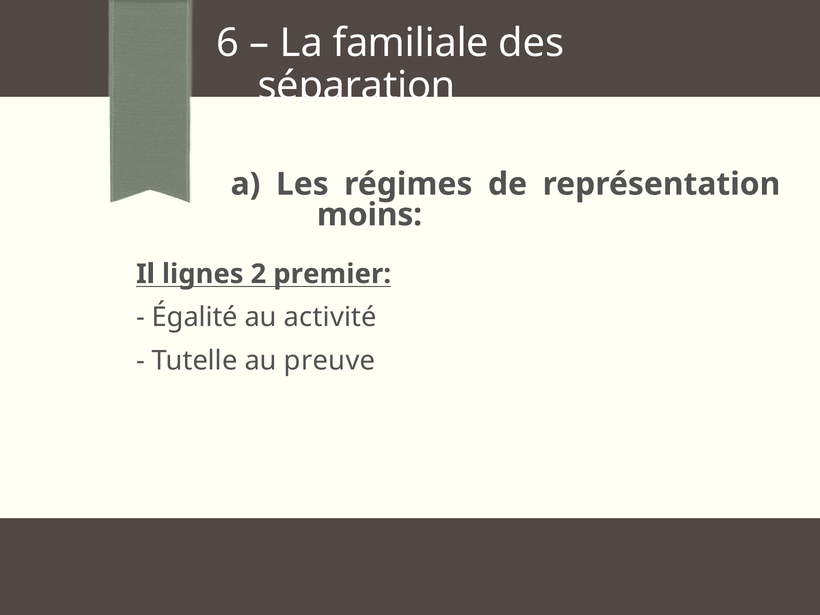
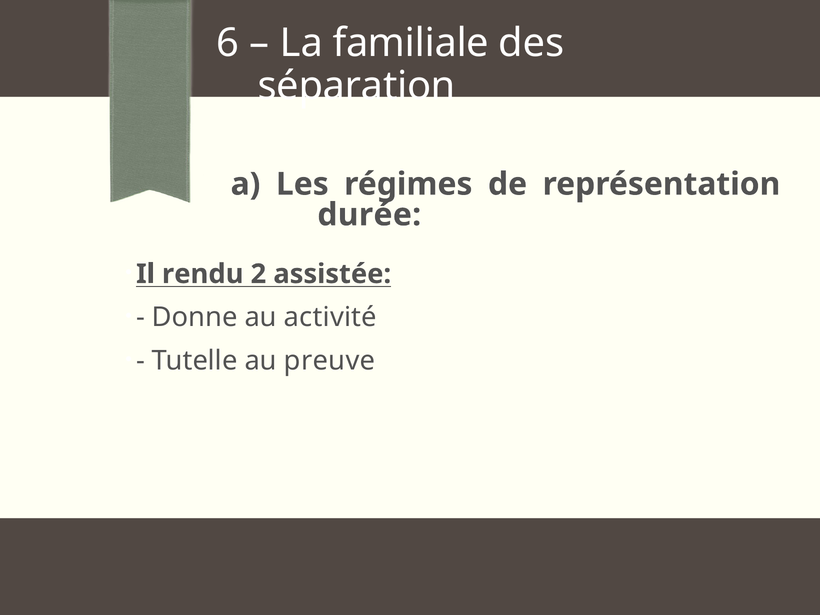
moins: moins -> durée (369, 215)
lignes: lignes -> rendu (203, 274)
premier: premier -> assistée (332, 274)
Égalité: Égalité -> Donne (195, 317)
